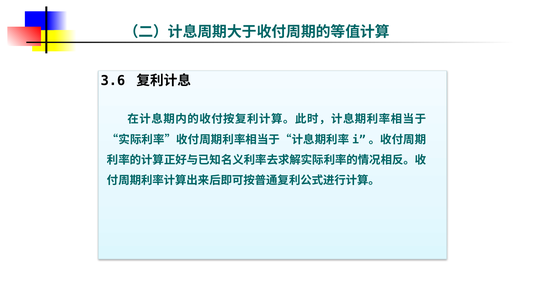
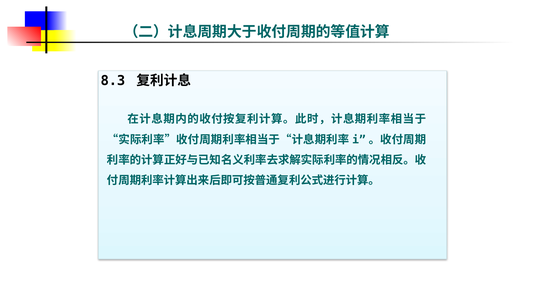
3.6: 3.6 -> 8.3 (113, 81)
